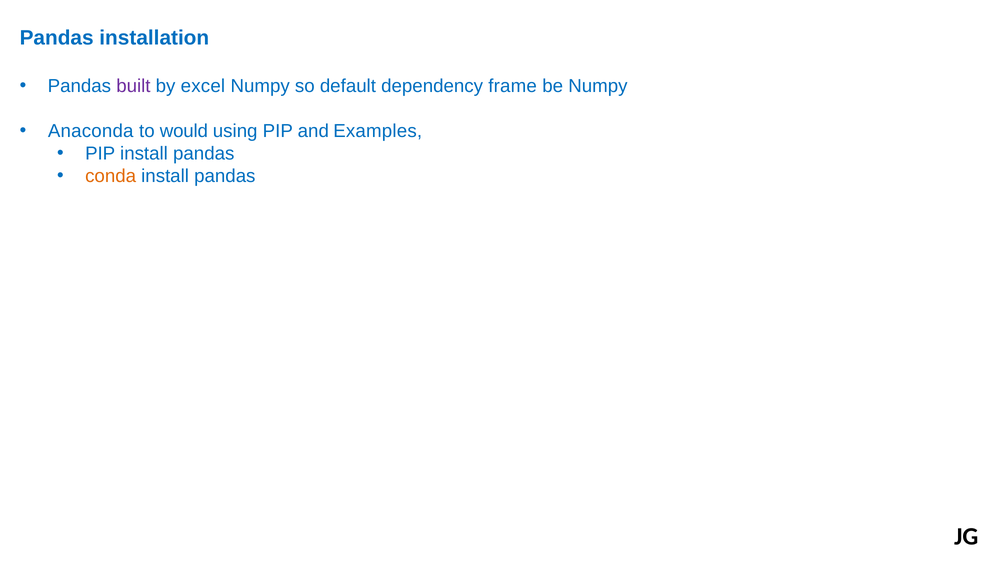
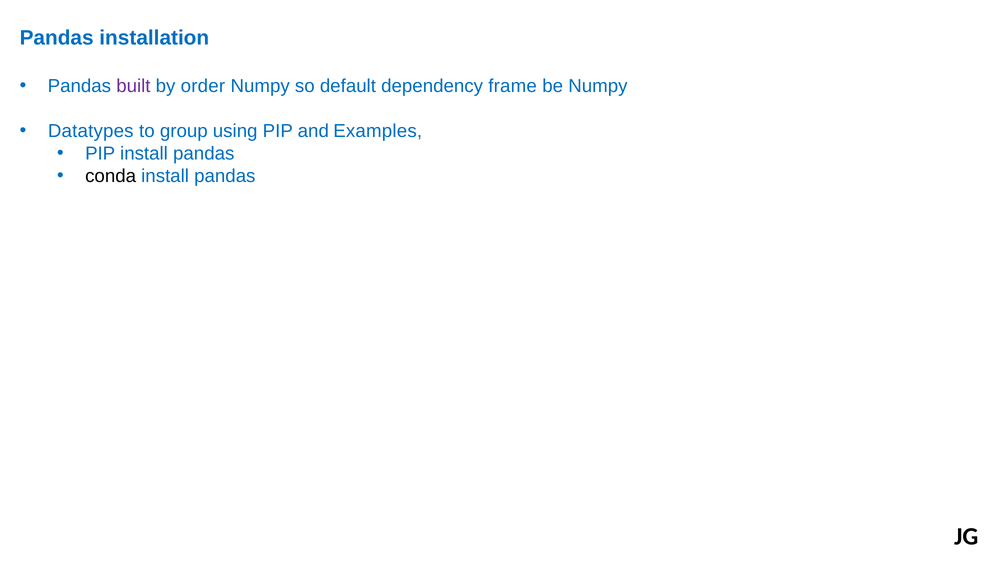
excel: excel -> order (203, 86)
Anaconda: Anaconda -> Datatypes (91, 131)
would: would -> group (184, 131)
conda colour: orange -> black (111, 176)
